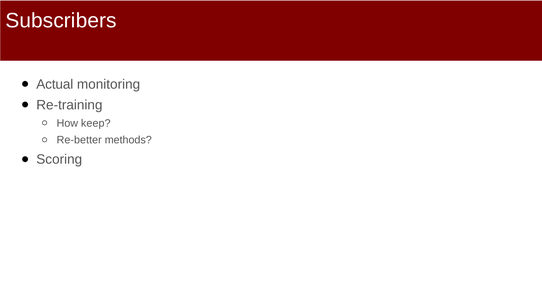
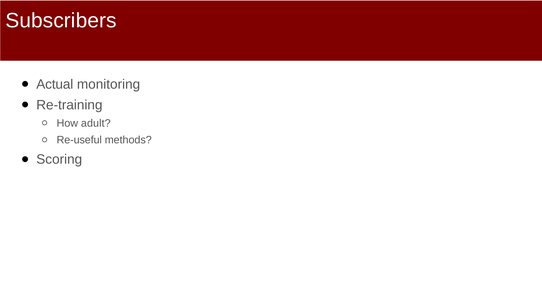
keep: keep -> adult (96, 123)
Re-better: Re-better -> Re-useful (79, 140)
